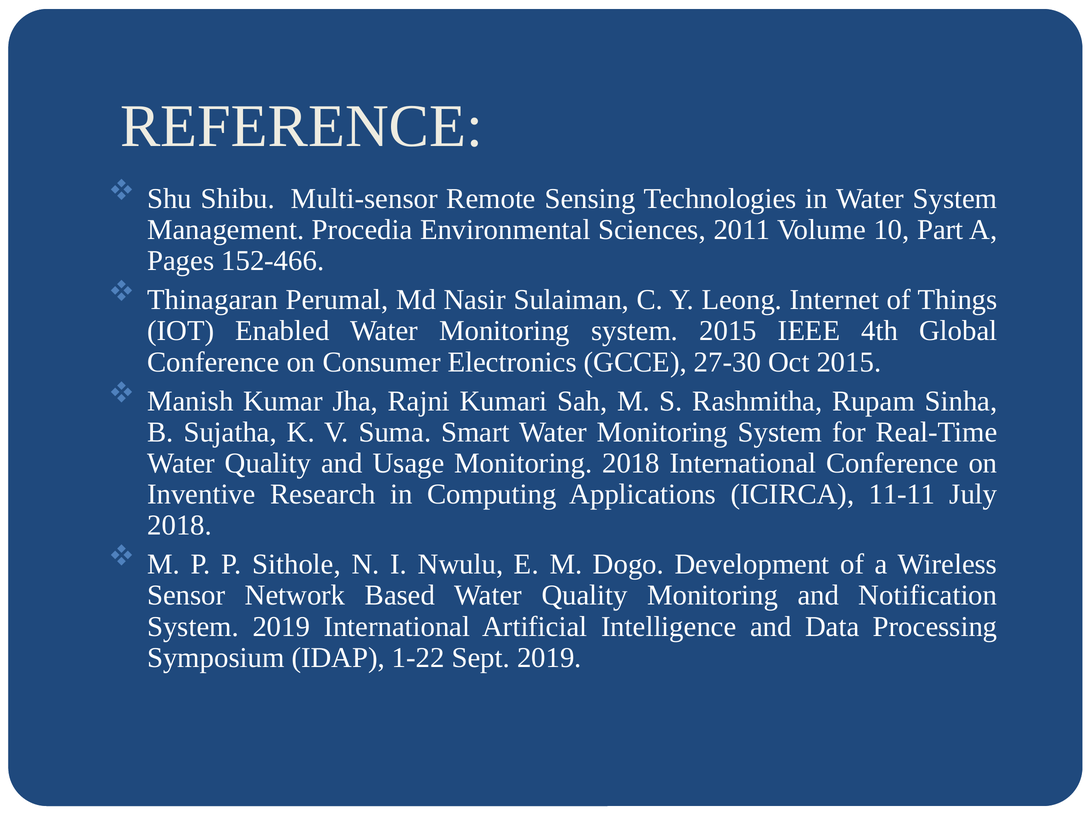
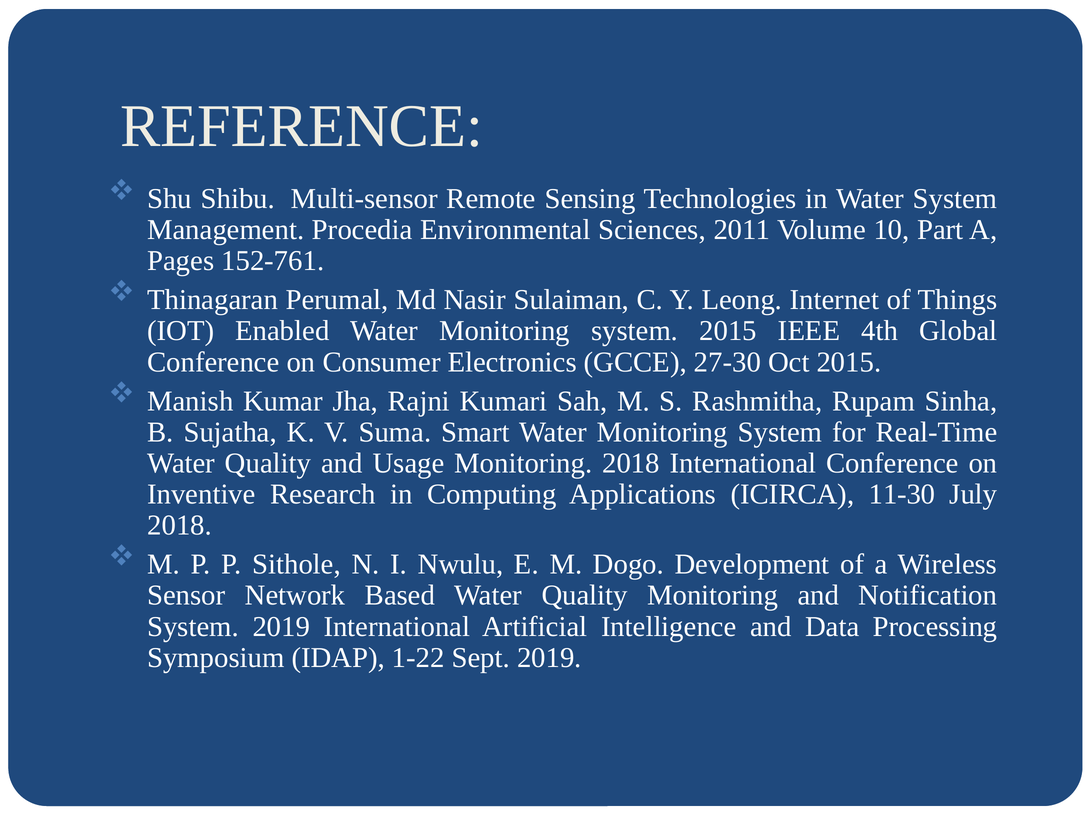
152-466: 152-466 -> 152-761 (273, 261)
11-11: 11-11 -> 11-30 (902, 494)
